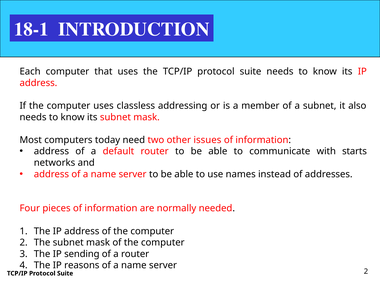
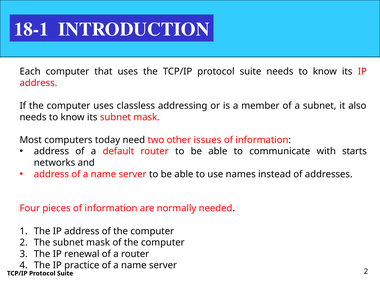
sending: sending -> renewal (82, 254)
reasons: reasons -> practice (82, 265)
